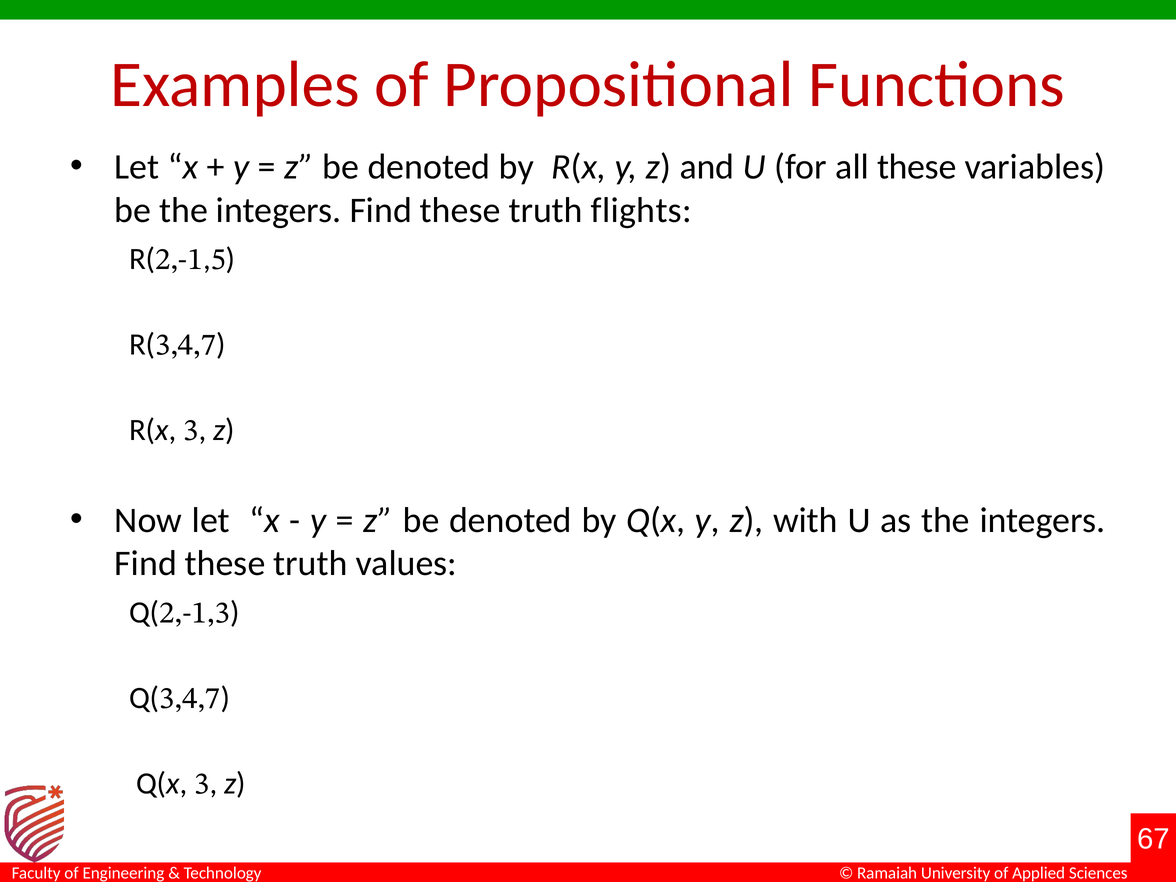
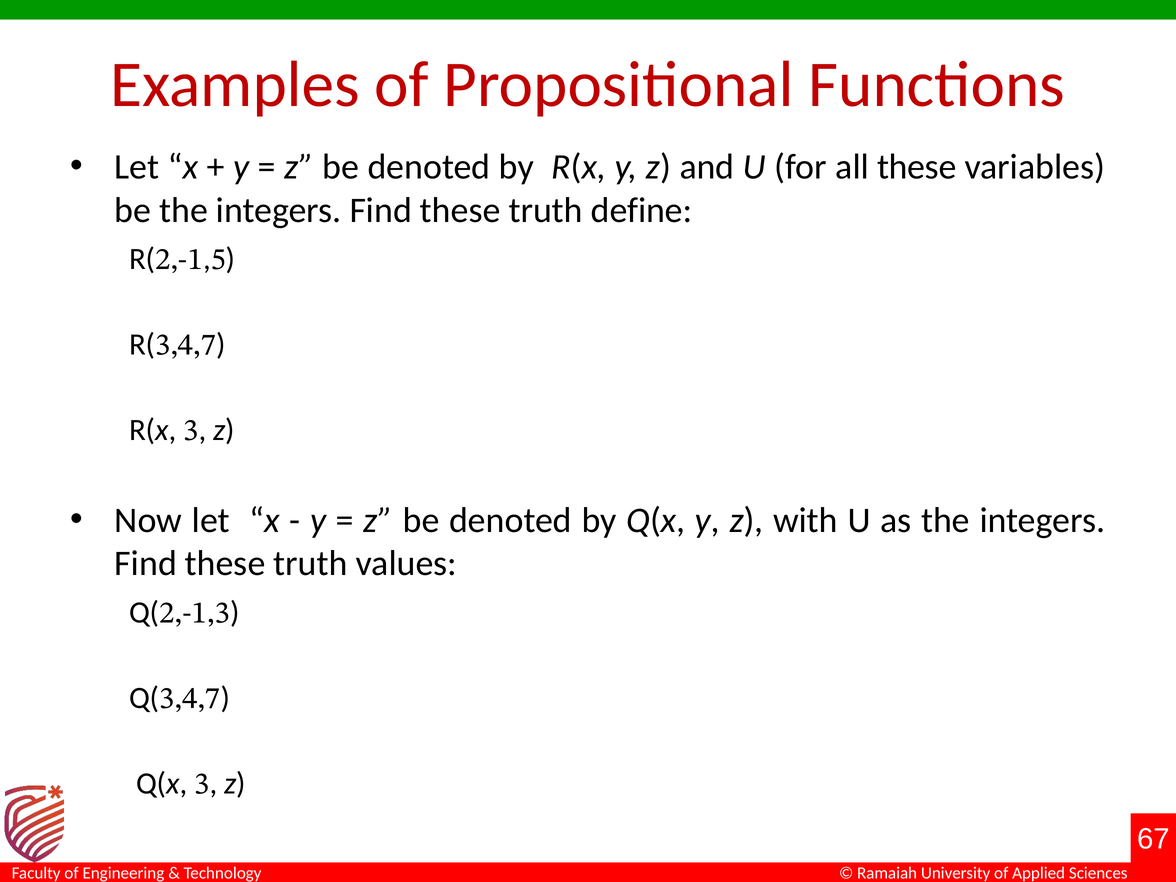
flights: flights -> define (642, 210)
